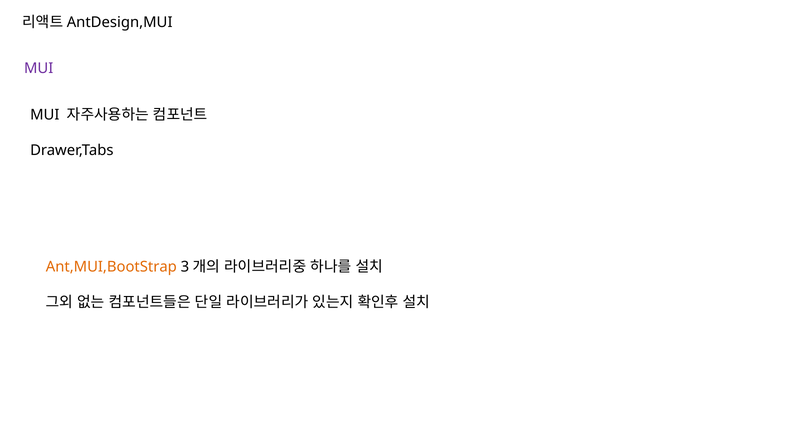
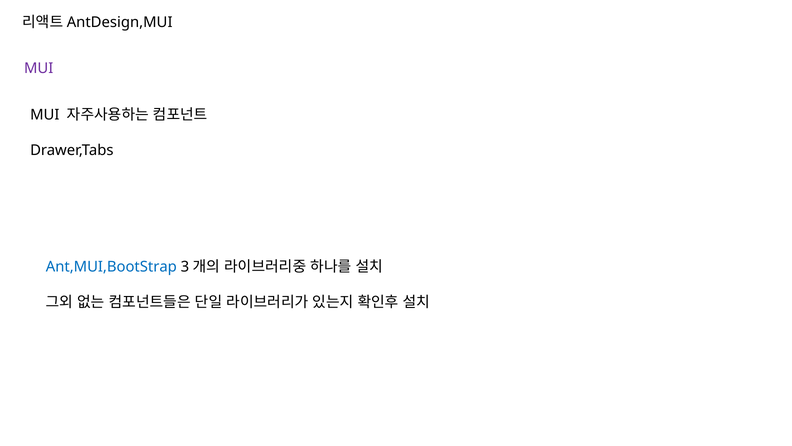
Ant,MUI,BootStrap colour: orange -> blue (111, 266)
